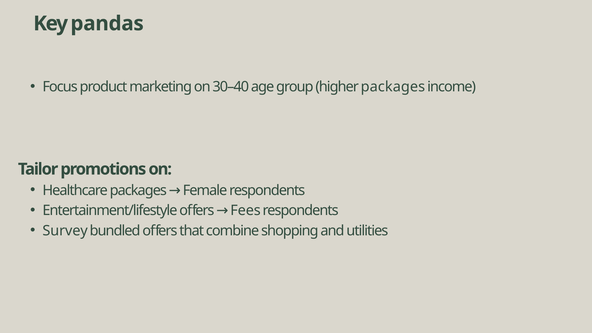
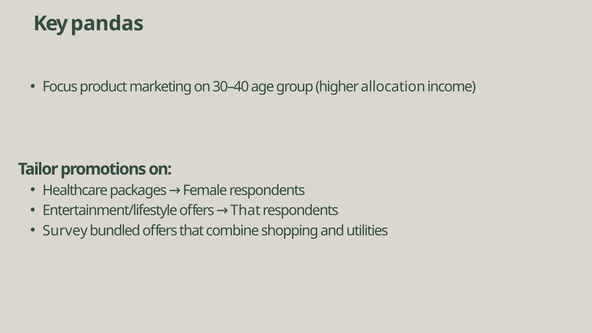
higher packages: packages -> allocation (393, 87)
Entertainment/lifestyle offers Fees: Fees -> That (245, 210)
